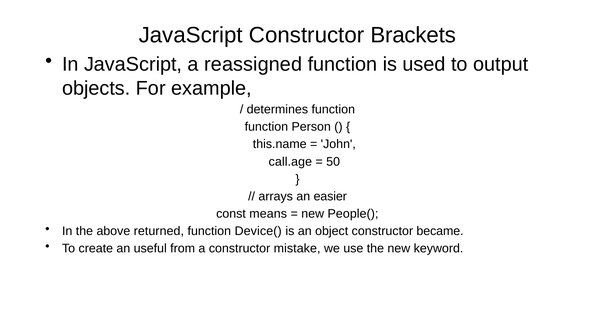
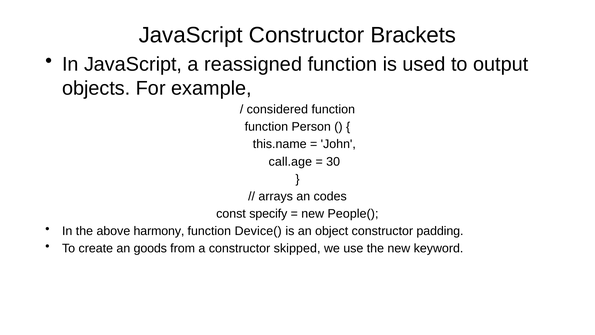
determines: determines -> considered (277, 109)
50: 50 -> 30 (333, 161)
easier: easier -> codes (330, 196)
means: means -> specify (268, 213)
returned: returned -> harmony (159, 231)
became: became -> padding (440, 231)
useful: useful -> goods (150, 248)
mistake: mistake -> skipped (297, 248)
